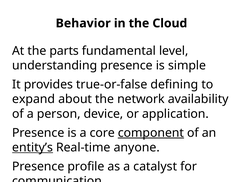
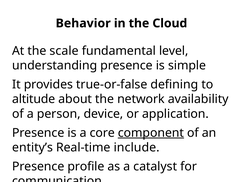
parts: parts -> scale (64, 51)
expand: expand -> altitude (34, 99)
entity’s underline: present -> none (33, 148)
anyone: anyone -> include (137, 148)
